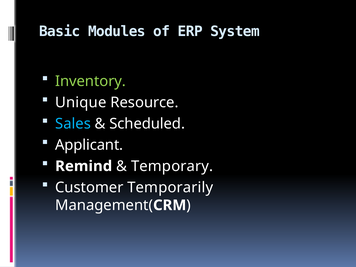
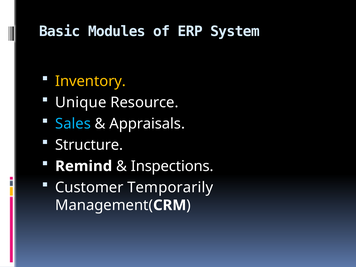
Inventory colour: light green -> yellow (90, 81)
Scheduled: Scheduled -> Appraisals (147, 124)
Applicant: Applicant -> Structure (89, 145)
Temporary: Temporary -> Inspections (172, 166)
